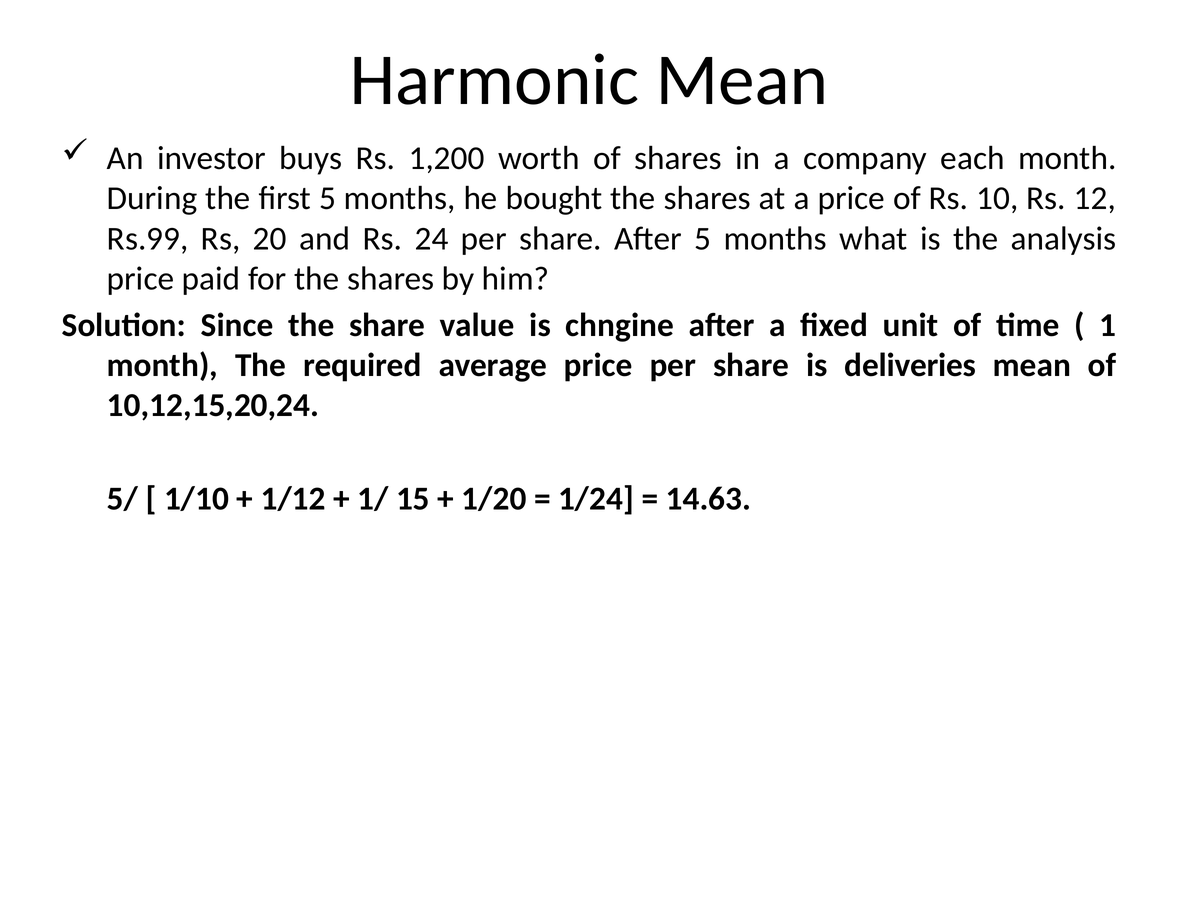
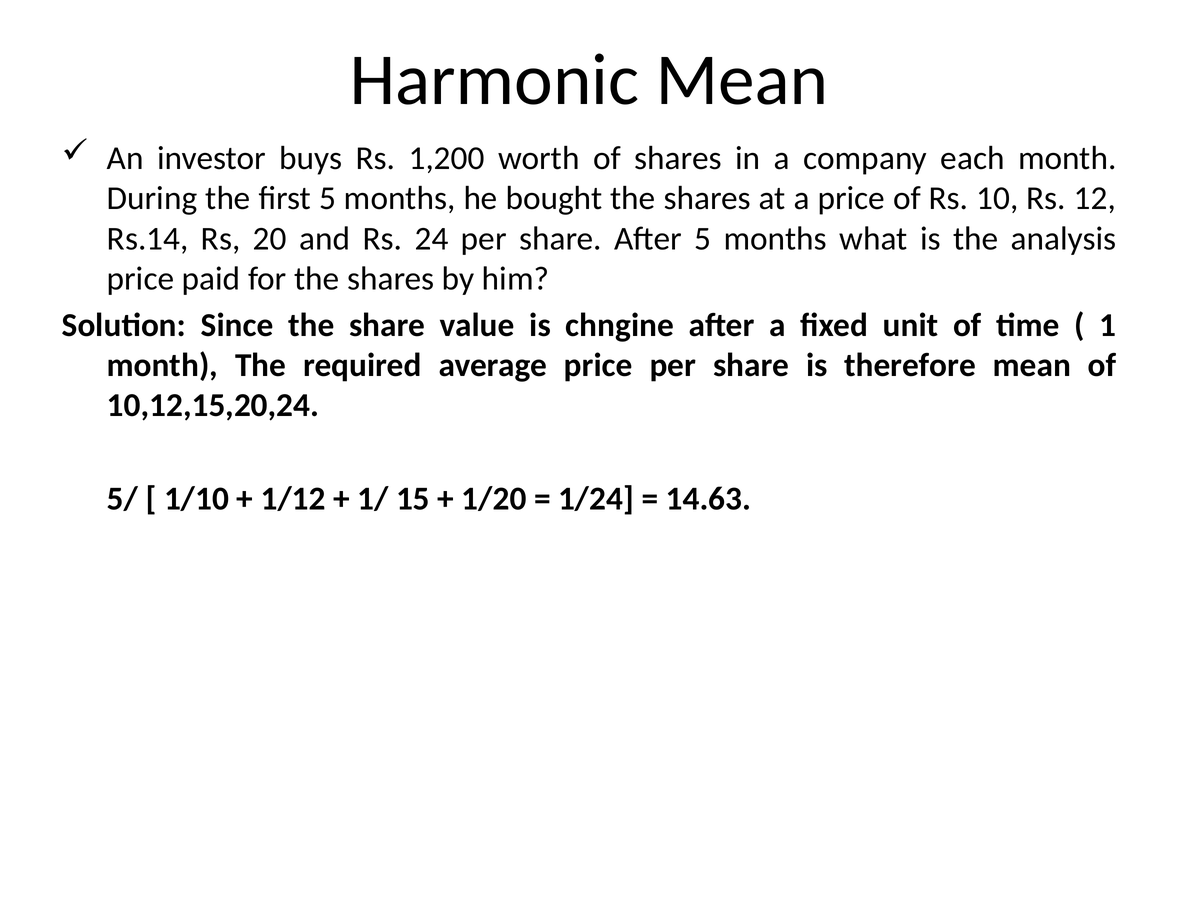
Rs.99: Rs.99 -> Rs.14 (148, 238)
deliveries: deliveries -> therefore (910, 365)
